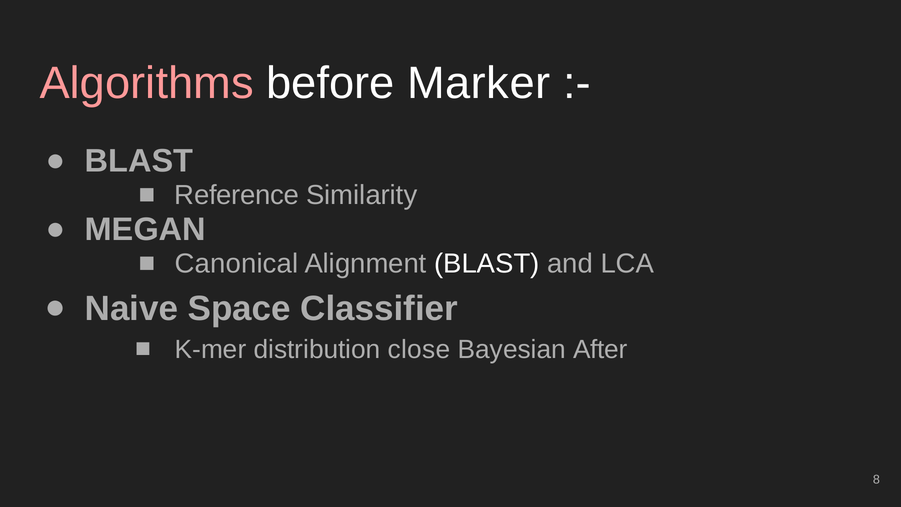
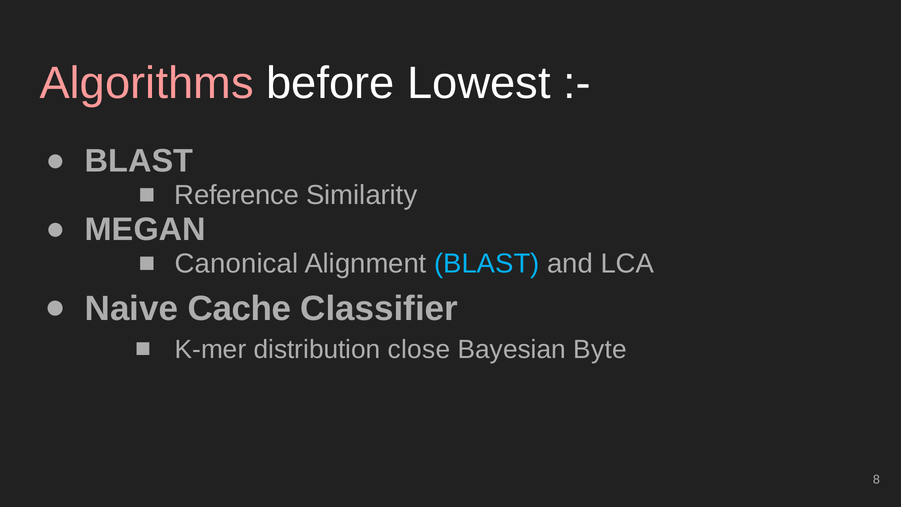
Marker: Marker -> Lowest (479, 83)
BLAST colour: white -> light blue (487, 263)
Space: Space -> Cache (239, 309)
After: After -> Byte (600, 349)
